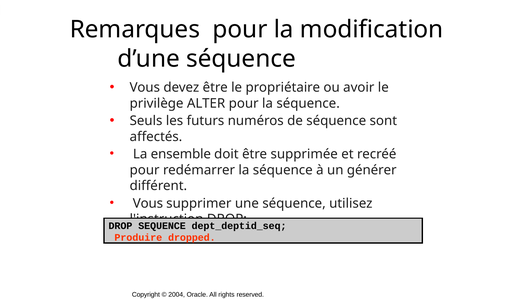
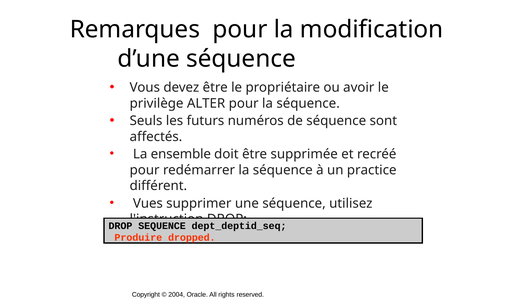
générer: générer -> practice (372, 170)
Vous: Vous -> Vues (148, 203)
